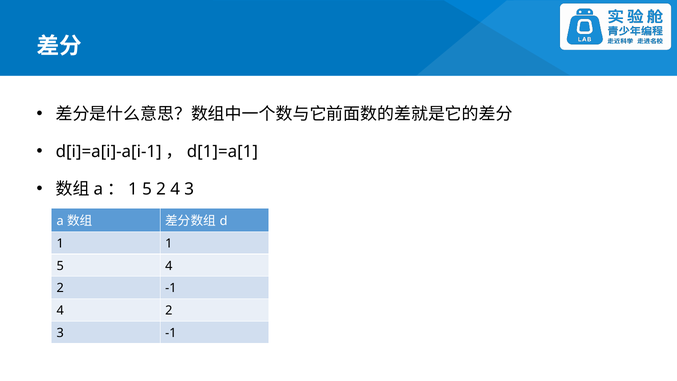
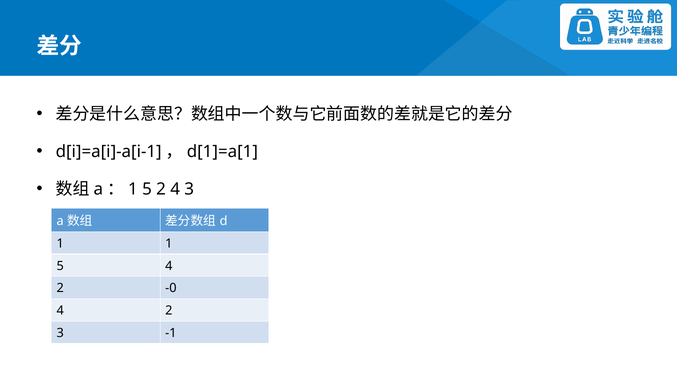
2 -1: -1 -> -0 (171, 288)
